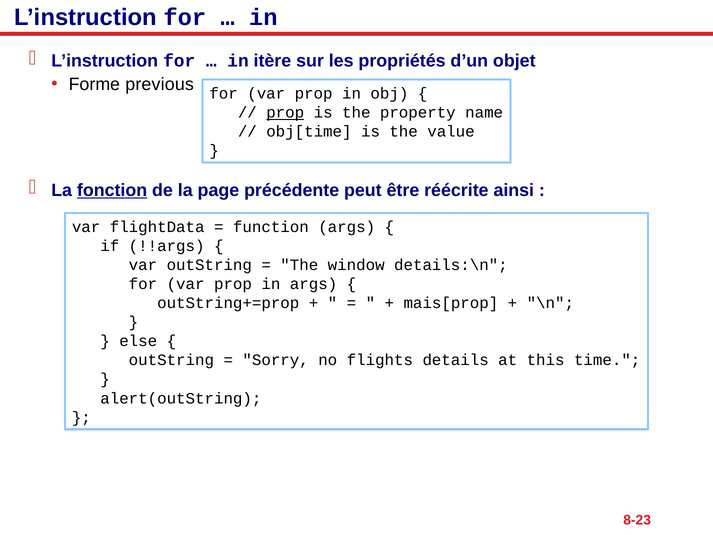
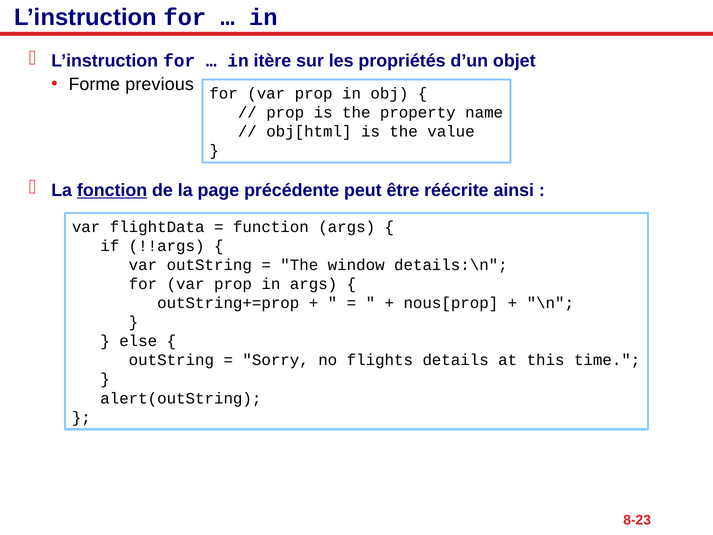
prop underline: present -> none (285, 113)
obj[time: obj[time -> obj[html (309, 132)
mais[prop: mais[prop -> nous[prop (451, 303)
